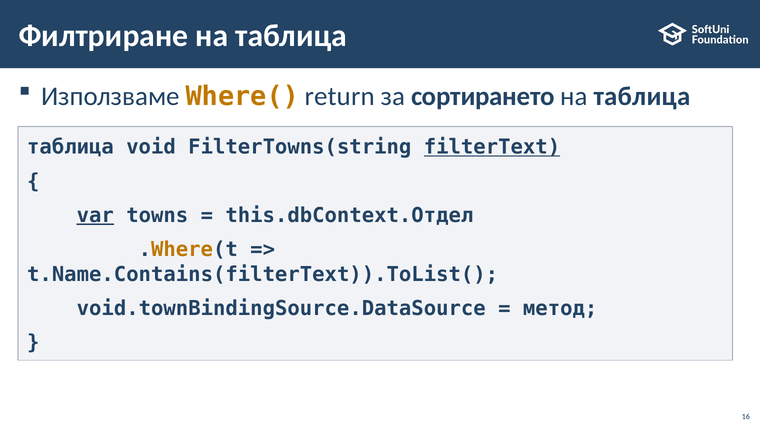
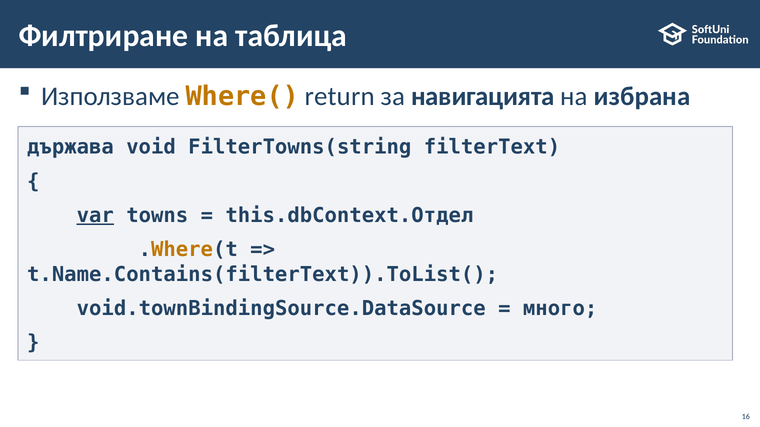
сортирането: сортирането -> навигацията (483, 96)
таблица: таблица -> избрана (642, 96)
таблица: таблица -> държава (70, 147)
filterText underline: present -> none (492, 147)
метод: метод -> много (560, 309)
